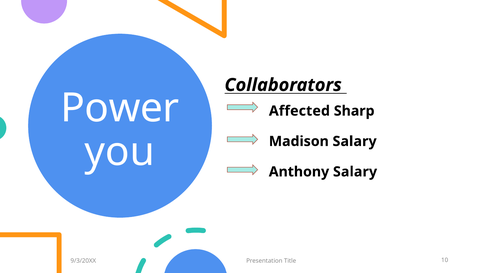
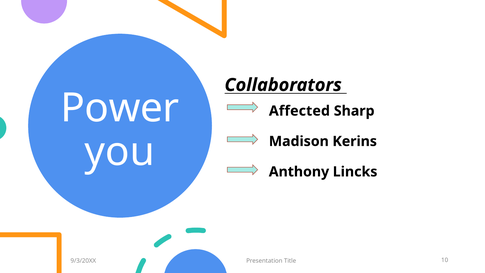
Madison Salary: Salary -> Kerins (355, 141)
Anthony Salary: Salary -> Lincks (355, 172)
